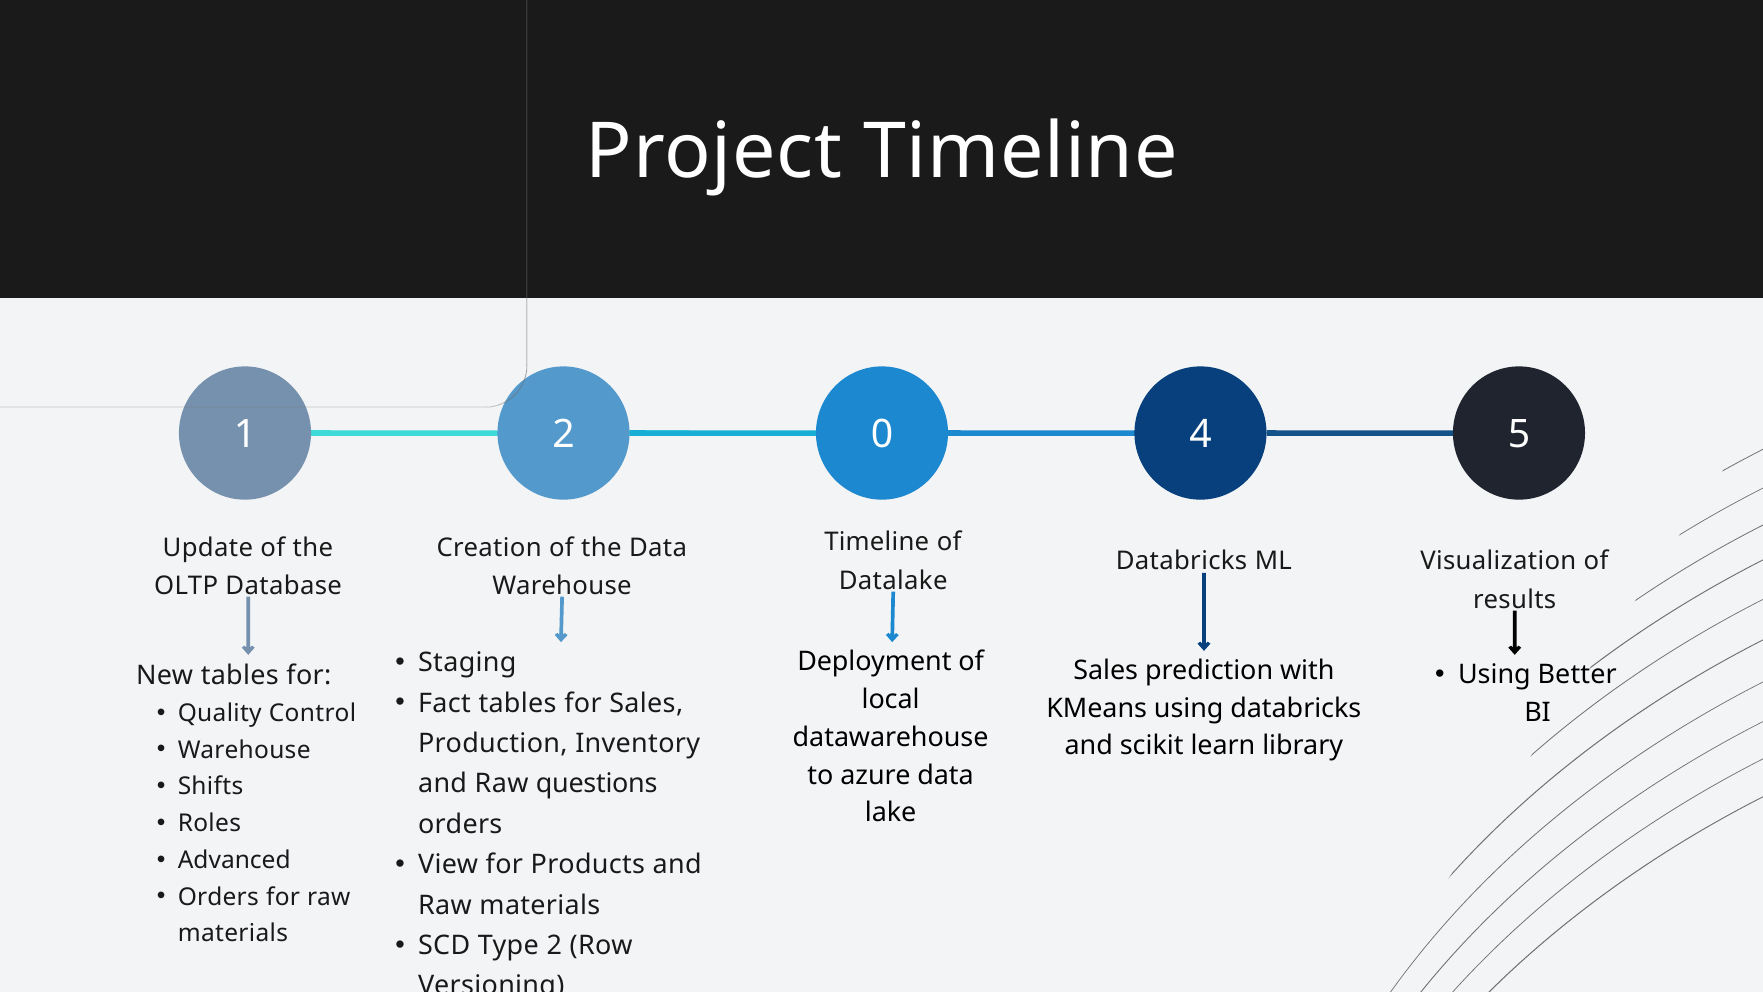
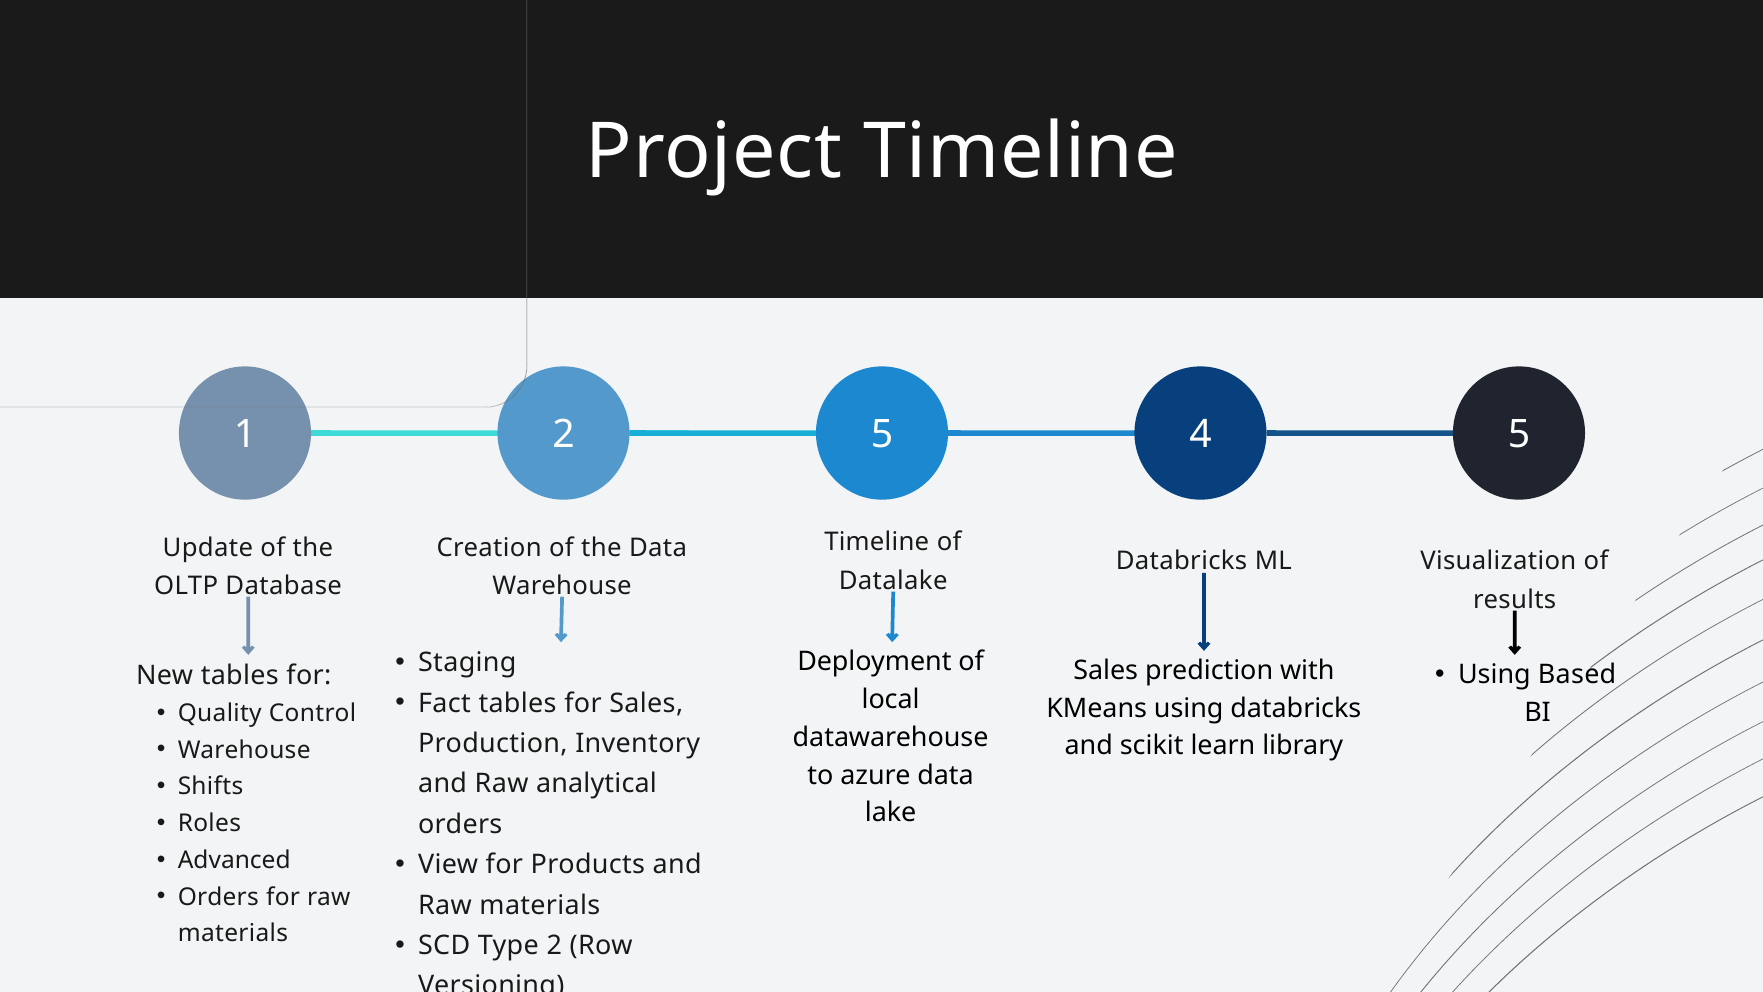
2 0: 0 -> 5 (882, 435)
Better: Better -> Based (1577, 674)
questions: questions -> analytical (596, 784)
